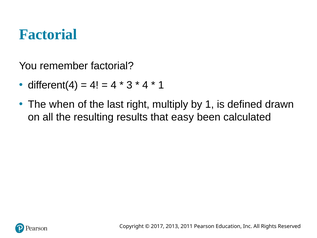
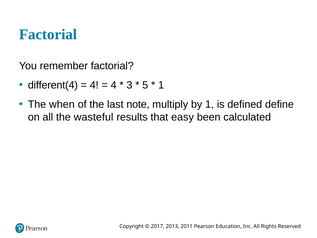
4: 4 -> 5 (145, 85)
right: right -> note (138, 104)
drawn: drawn -> define (279, 104)
resulting: resulting -> wasteful (94, 117)
